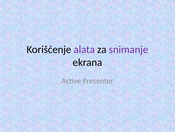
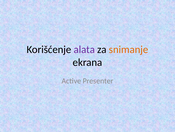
snimanje colour: purple -> orange (129, 49)
